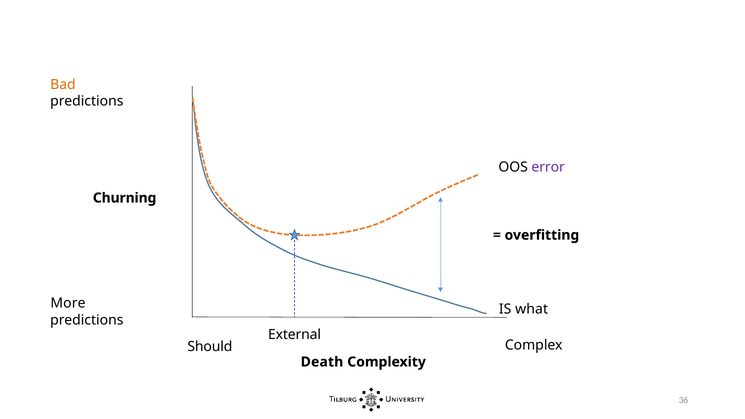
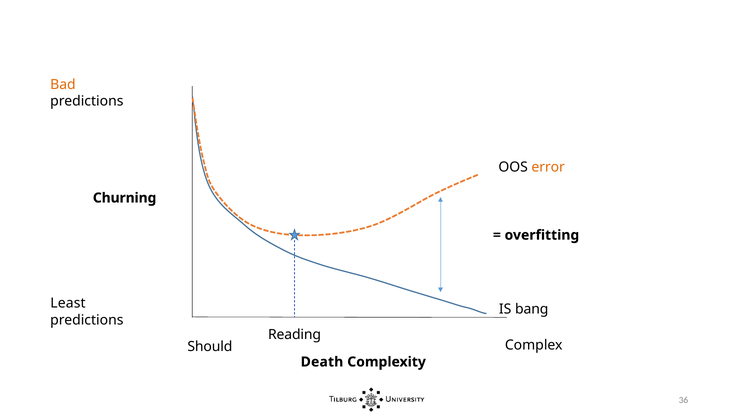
error colour: purple -> orange (548, 167)
More: More -> Least (68, 303)
what: what -> bang (532, 309)
External: External -> Reading (295, 334)
